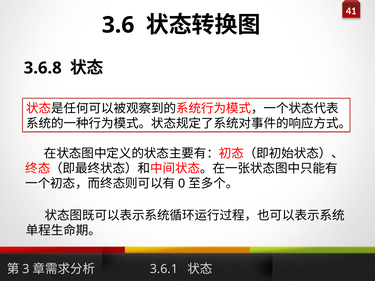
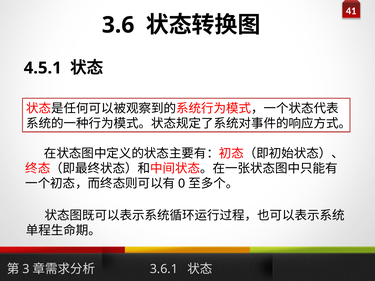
3.6.8: 3.6.8 -> 4.5.1 (43, 68)
